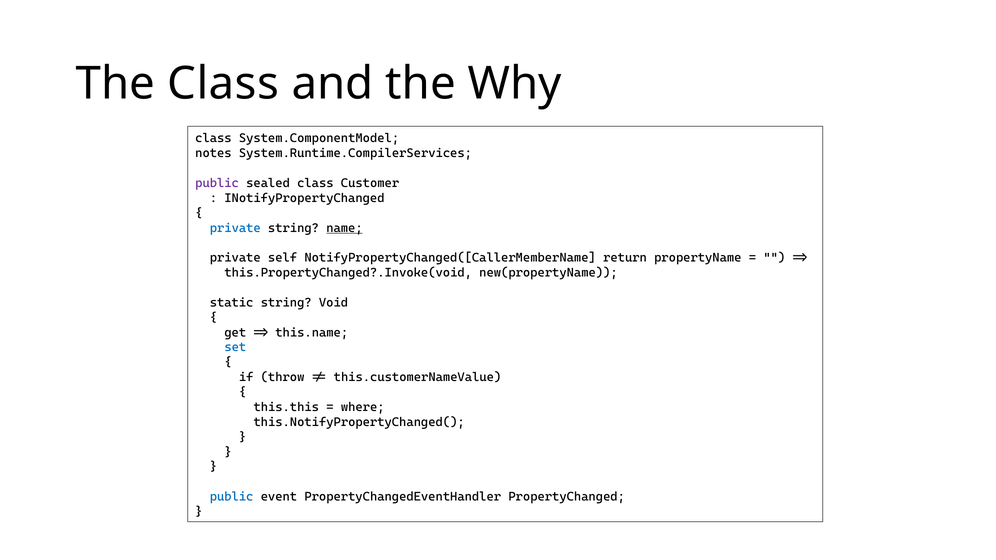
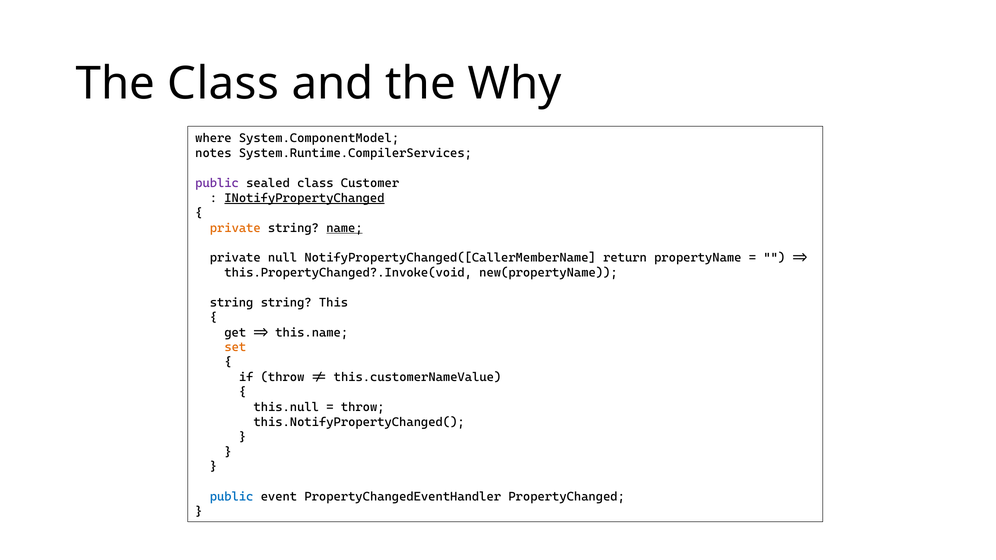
class: class -> where (213, 138)
INotifyPropertyChanged underline: none -> present (304, 198)
private colour: blue -> orange (235, 228)
self: self -> null (283, 258)
static: static -> string (232, 303)
Void: Void -> This (334, 303)
set colour: blue -> orange (235, 348)
this.this: this.this -> this.null (286, 407)
where: where -> throw (363, 407)
